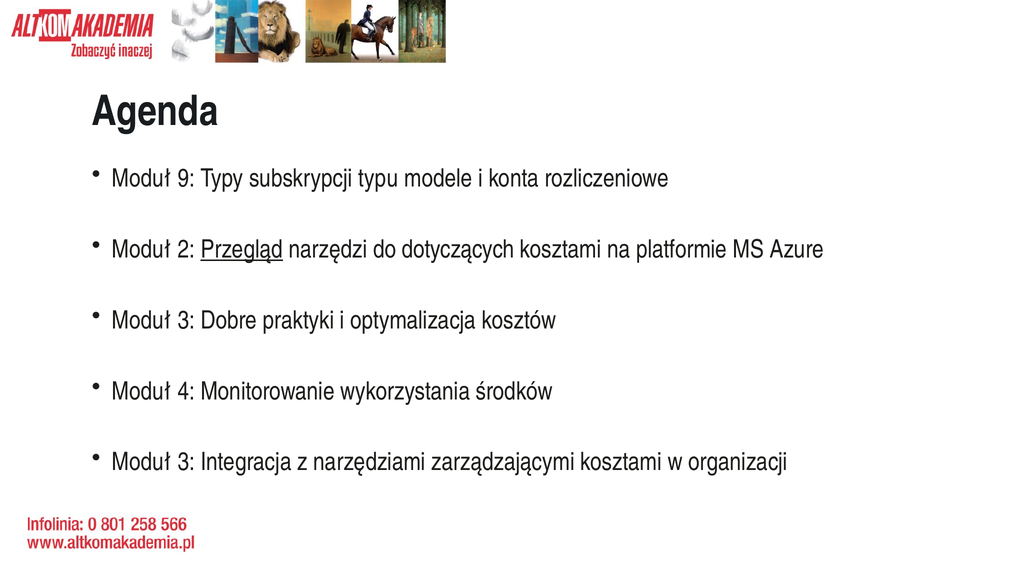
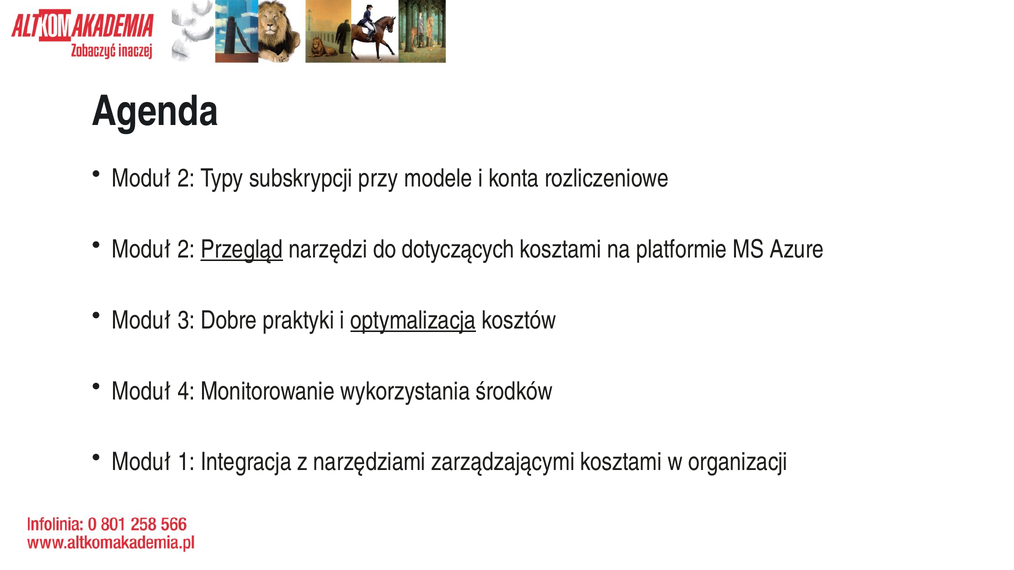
9: 9 -> 2 (186, 179)
typu: typu -> przy (378, 179)
optymalizacja underline: none -> present (413, 320)
3: 3 -> 1 (186, 462)
